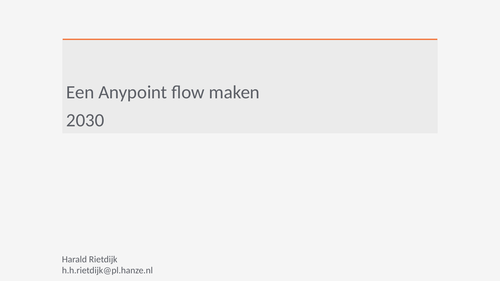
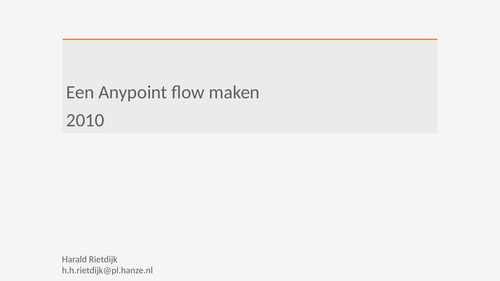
2030: 2030 -> 2010 (85, 120)
